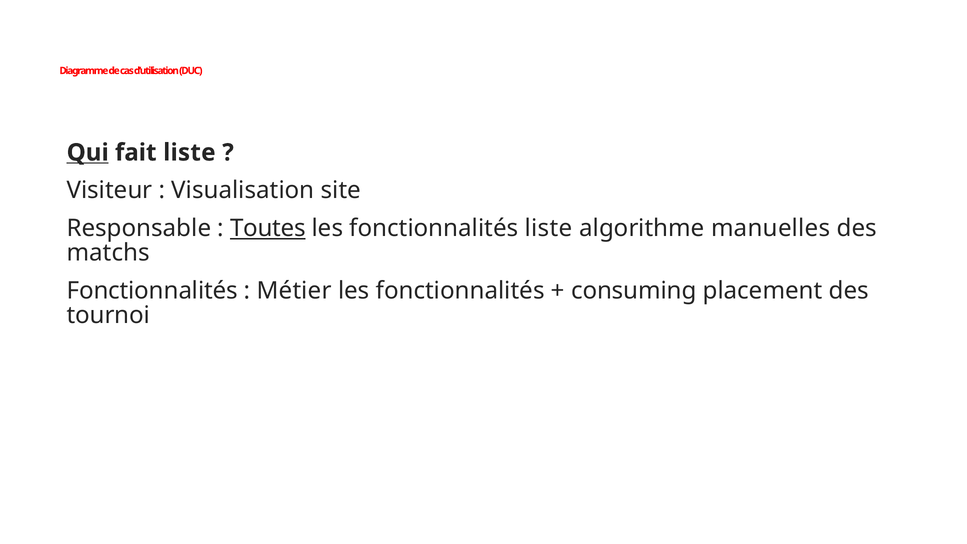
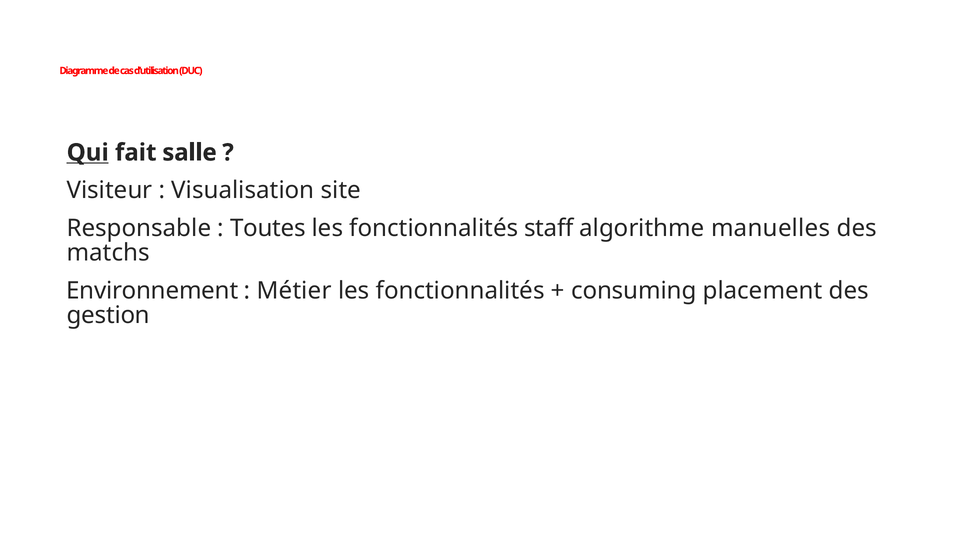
fait liste: liste -> salle (190, 153)
Toutes underline: present -> none (268, 228)
fonctionnalités liste: liste -> staff (549, 228)
Fonctionnalités: Fonctionnalités -> Environnement (152, 291)
tournoi: tournoi -> gestion (108, 315)
